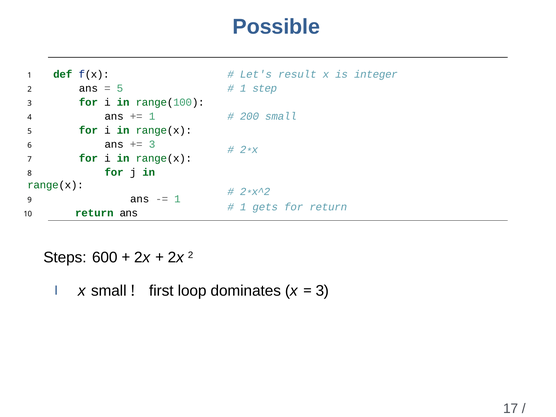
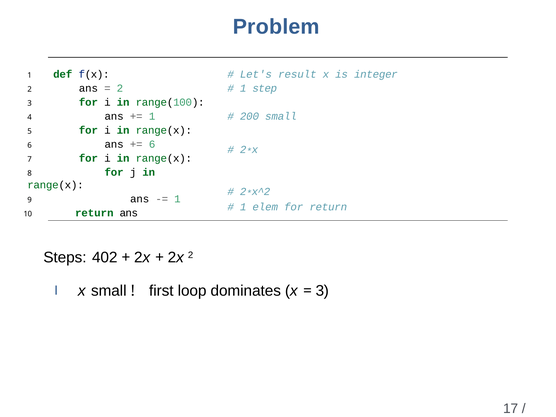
Possible: Possible -> Problem (276, 27)
5: 5 -> 2 (120, 88)
3: 3 -> 6 (152, 144)
gets: gets -> elem (265, 207)
600: 600 -> 402 (105, 258)
